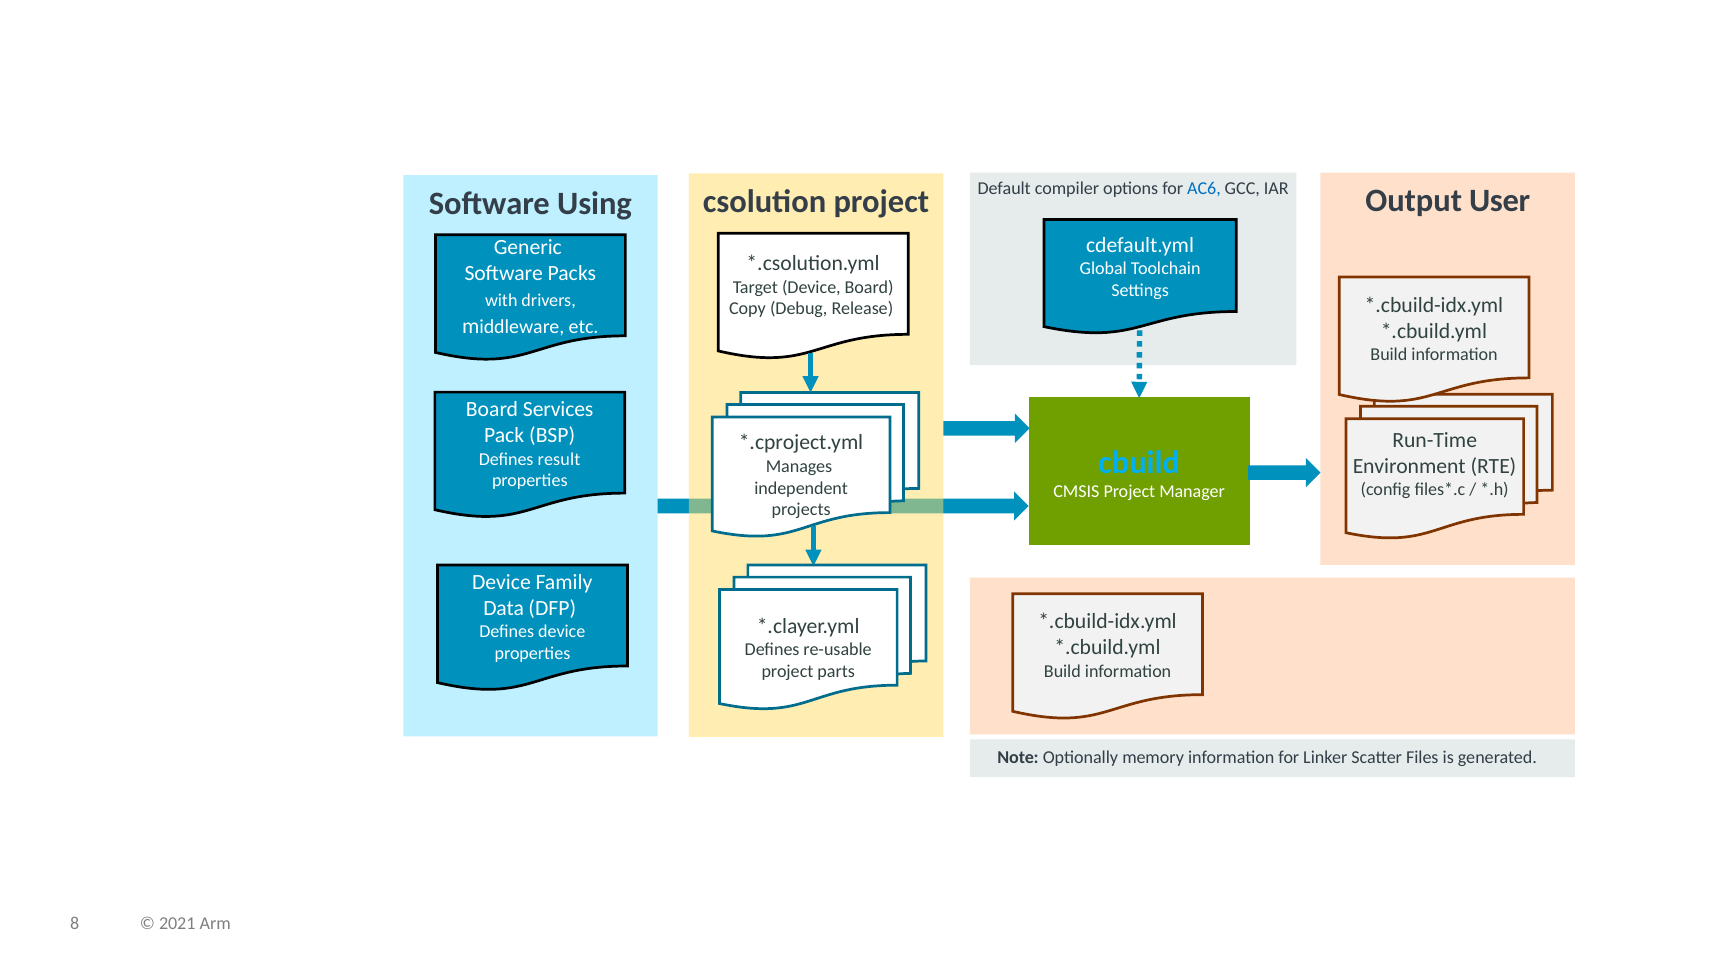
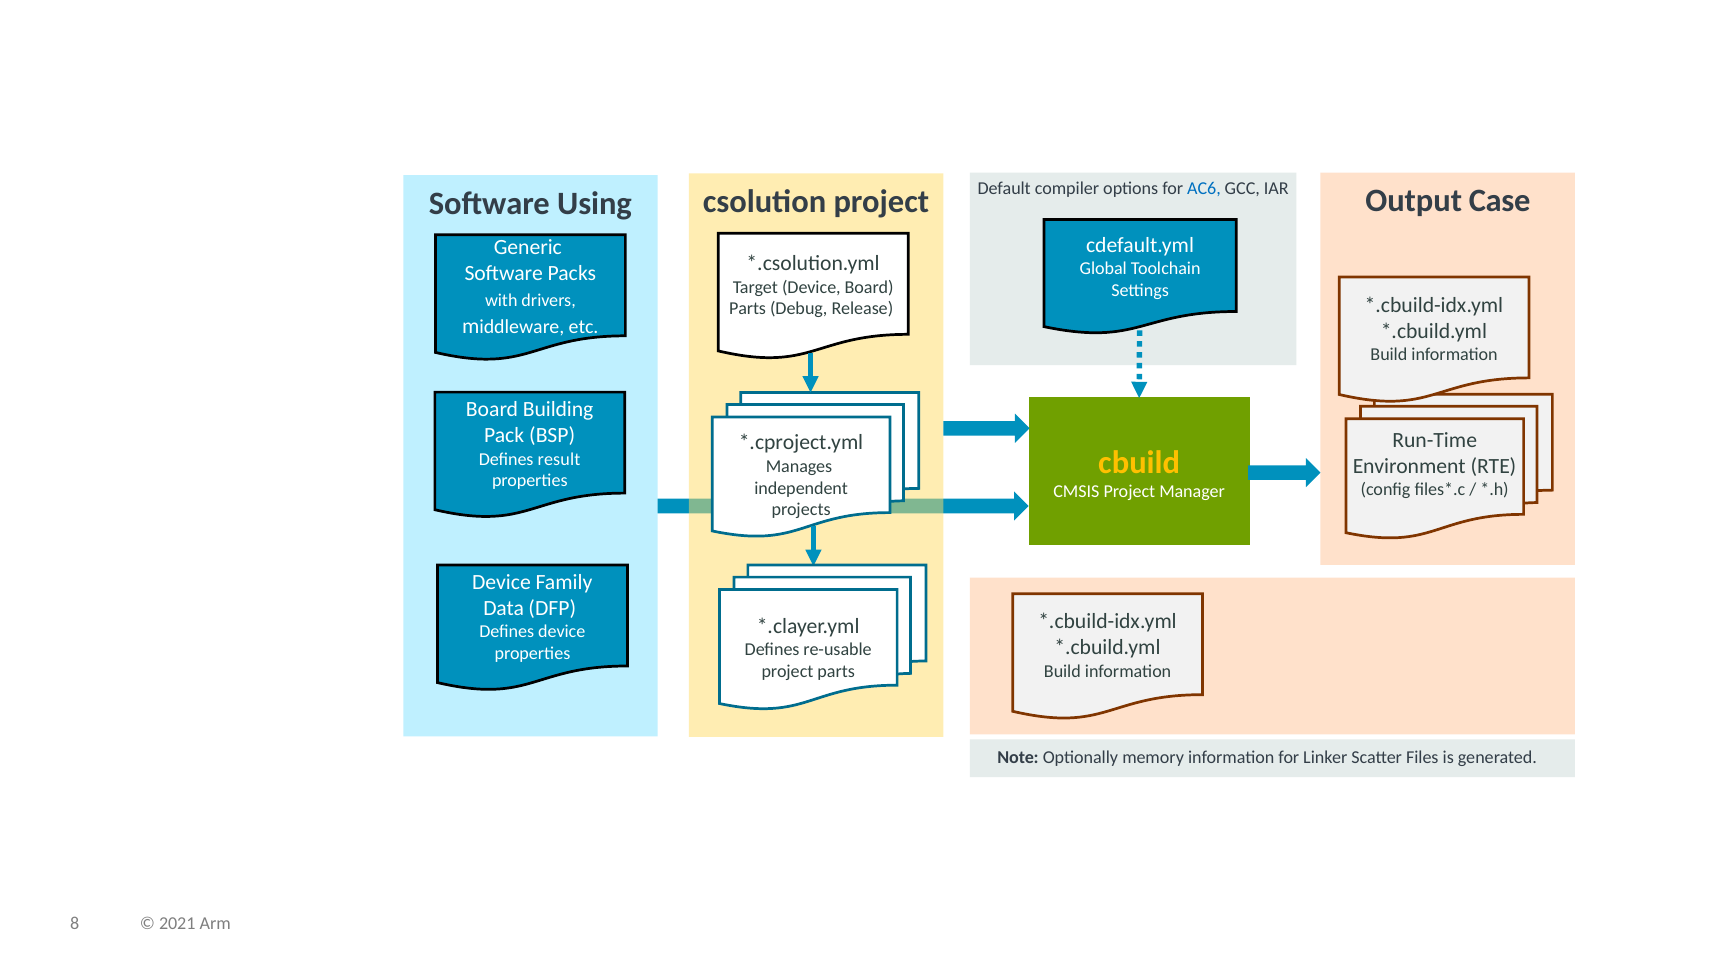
User: User -> Case (1500, 201)
Copy: Copy -> Parts (748, 309)
Services: Services -> Building (558, 409)
cbuild colour: light blue -> yellow (1139, 462)
